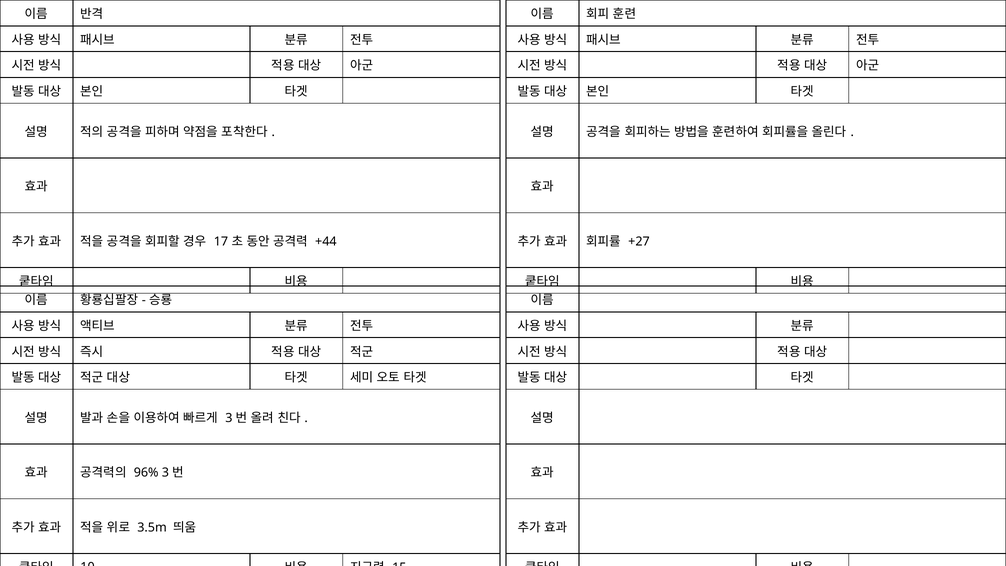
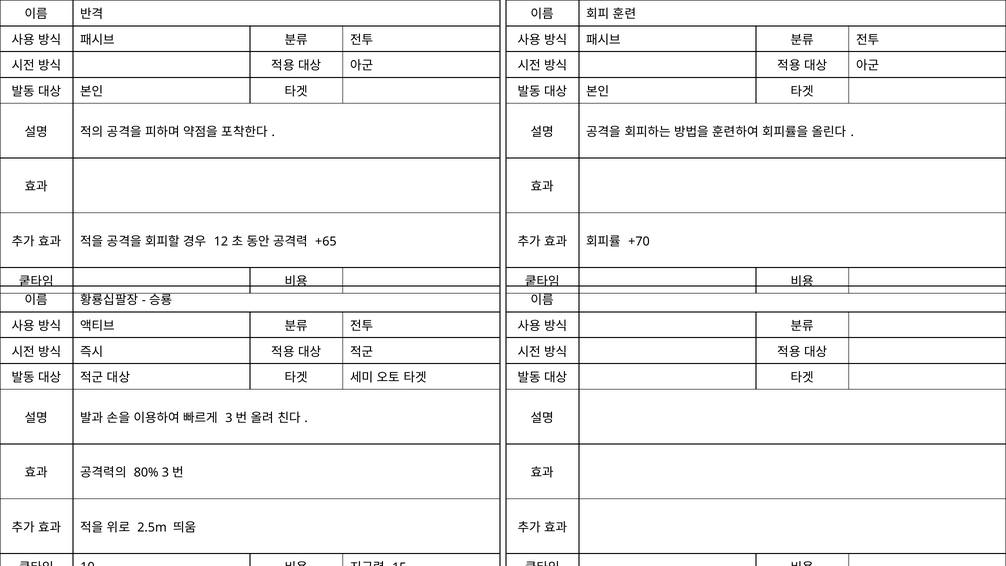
17: 17 -> 12 (221, 241)
+44: +44 -> +65 (326, 241)
+27: +27 -> +70 (639, 241)
96%: 96% -> 80% (146, 473)
3.5m: 3.5m -> 2.5m (152, 527)
